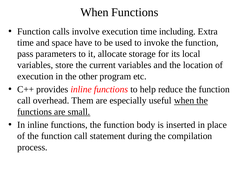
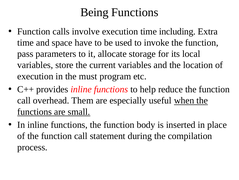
When: When -> Being (94, 12)
other: other -> must (88, 76)
